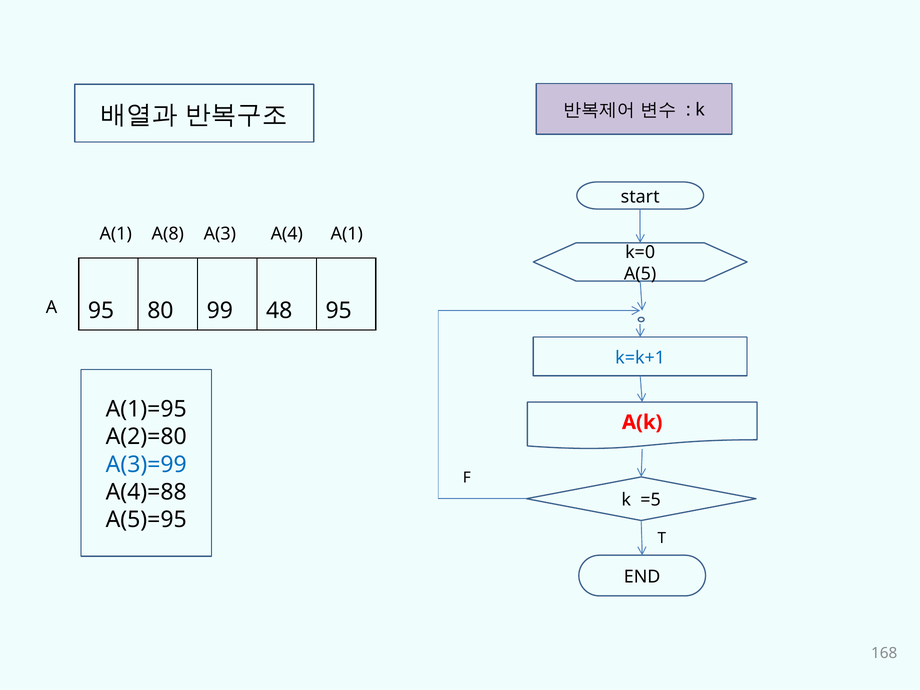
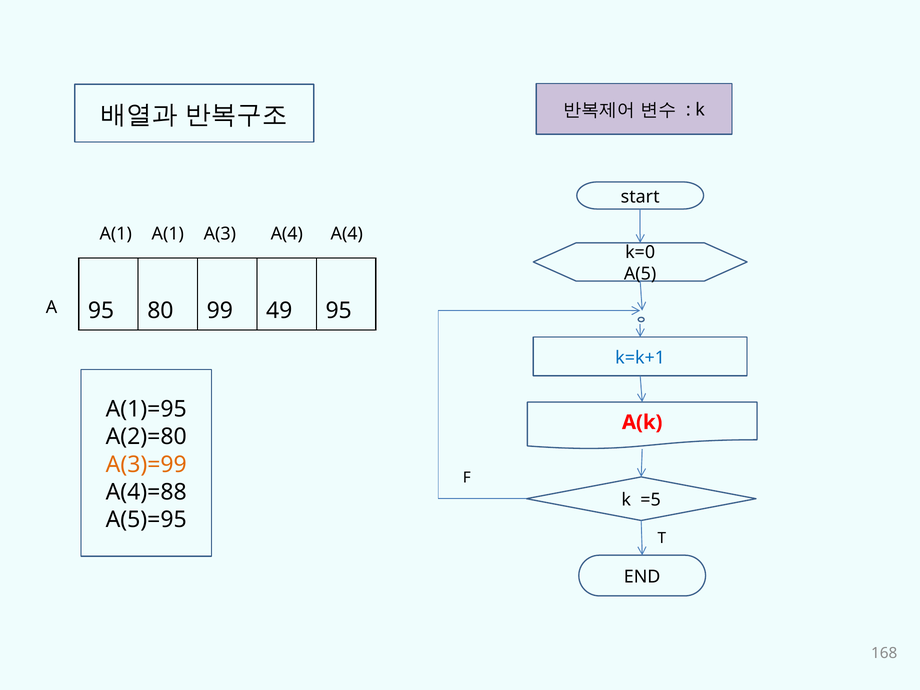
A(1 A(8: A(8 -> A(1 (168, 234)
A(4 A(1: A(1 -> A(4 (347, 234)
48: 48 -> 49 (279, 311)
A(3)=99 colour: blue -> orange (146, 464)
